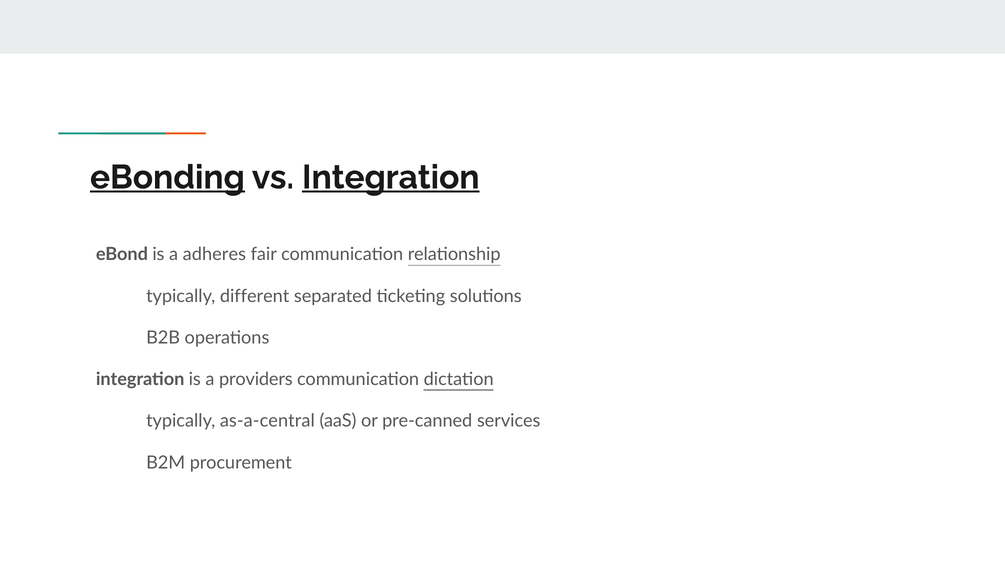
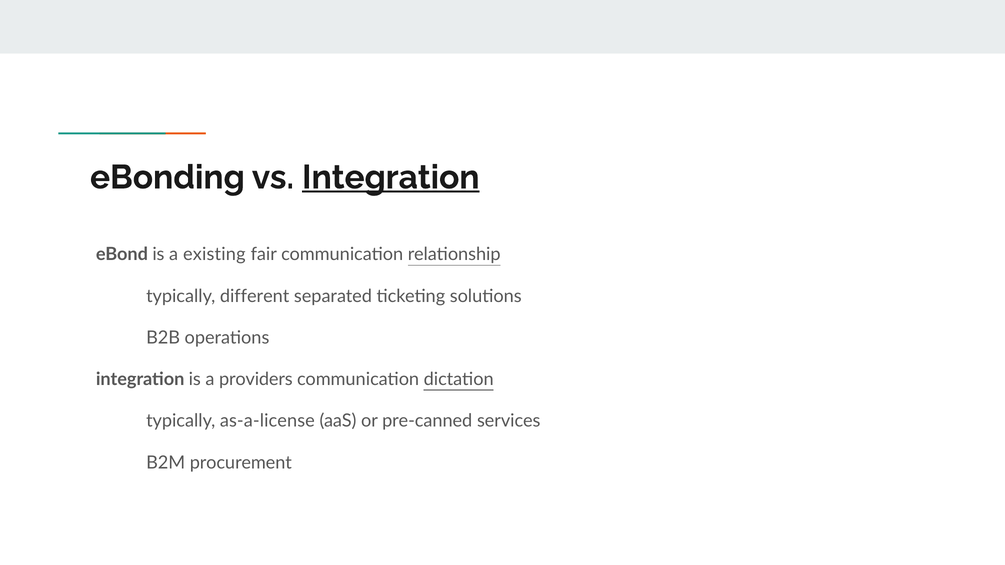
eBonding underline: present -> none (167, 177)
adheres: adheres -> existing (214, 255)
as-a-central: as-a-central -> as-a-license (267, 421)
